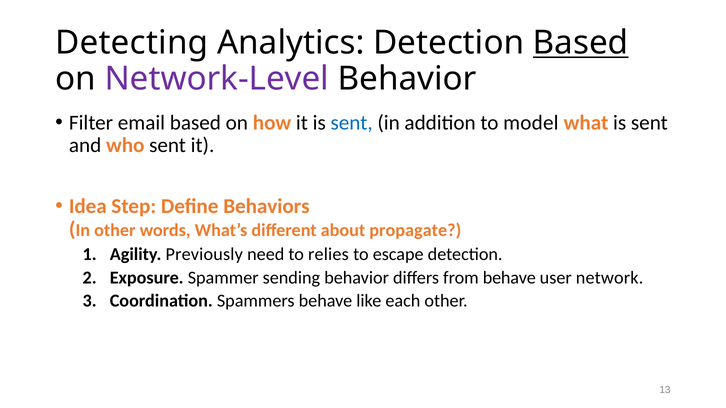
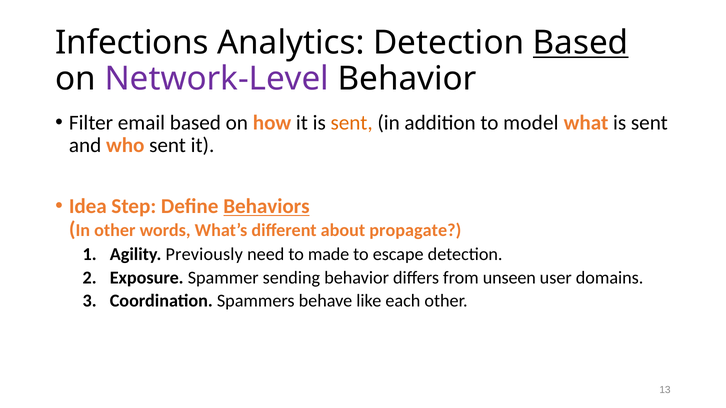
Detecting: Detecting -> Infections (132, 43)
sent colour: blue -> orange (352, 123)
Behaviors underline: none -> present (266, 206)
relies: relies -> made (329, 254)
from behave: behave -> unseen (509, 278)
network: network -> domains (610, 278)
